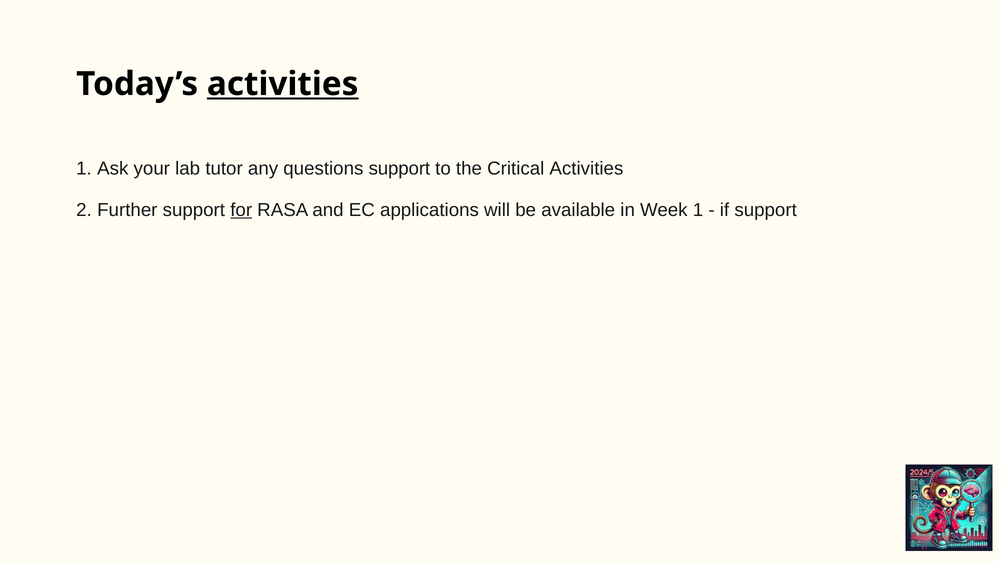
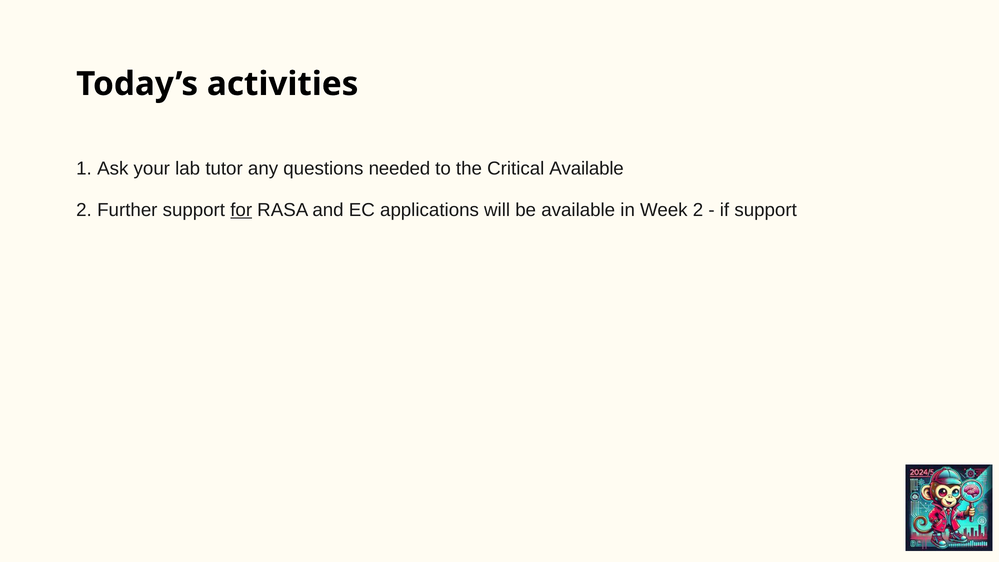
activities underline: present -> none (283, 84)
questions support: support -> needed (399, 168)
Critical Activities: Activities -> Available (587, 168)
Week 1: 1 -> 2 (698, 210)
